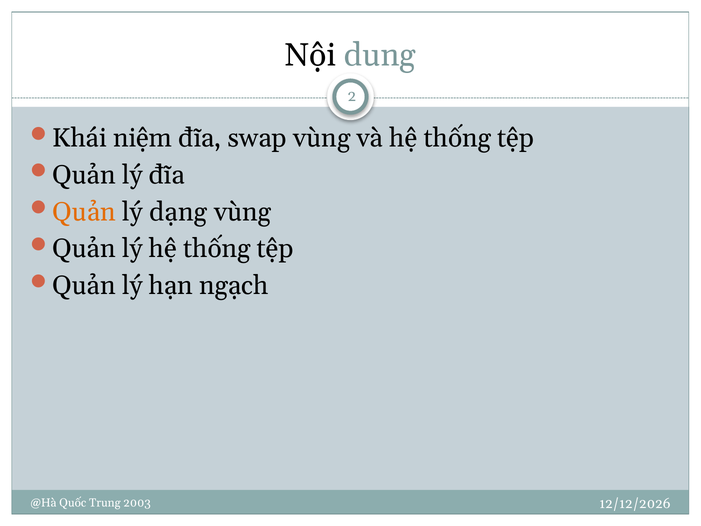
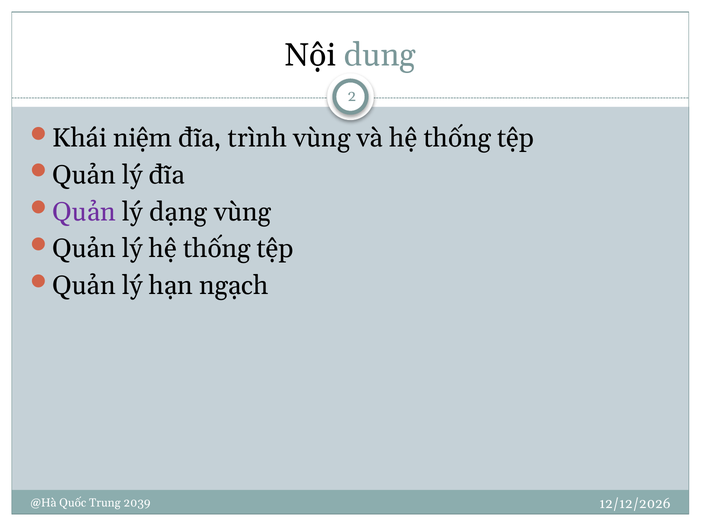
swap: swap -> trình (257, 138)
Quản colour: orange -> purple (84, 212)
2003: 2003 -> 2039 (137, 503)
